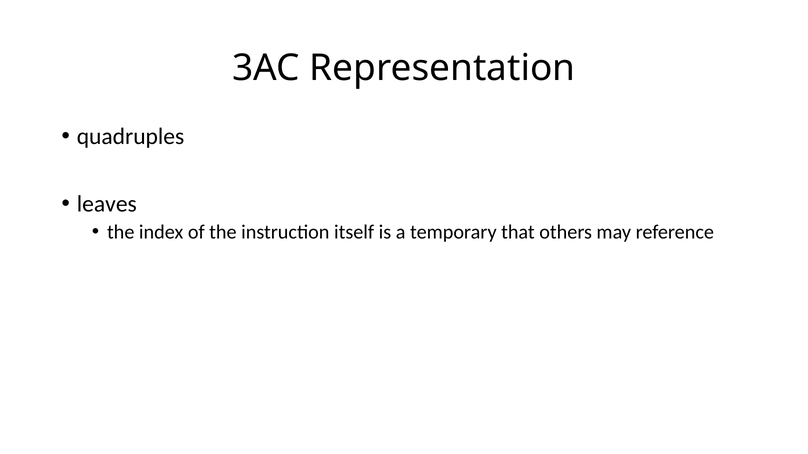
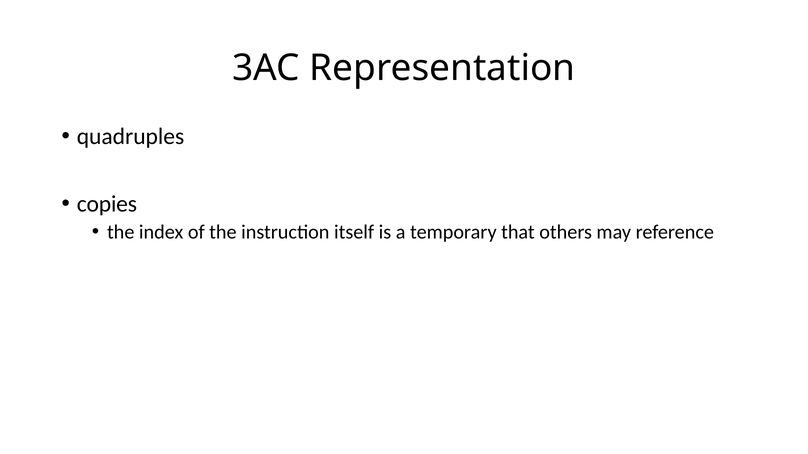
leaves: leaves -> copies (107, 204)
